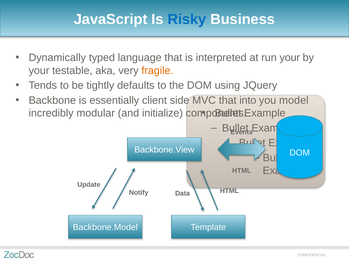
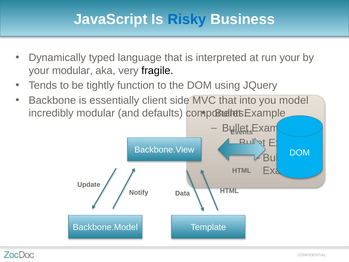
your testable: testable -> modular (72, 70)
fragile colour: orange -> black (157, 70)
defaults: defaults -> function (136, 85)
initialize: initialize -> defaults (162, 113)
